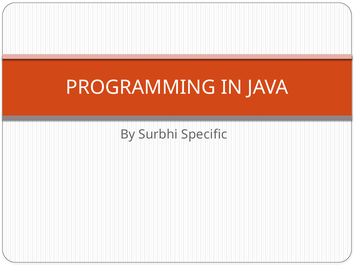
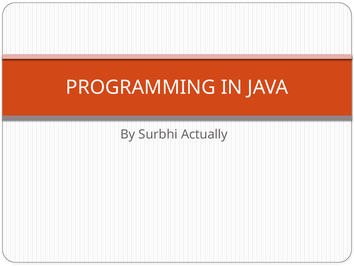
Specific: Specific -> Actually (204, 134)
